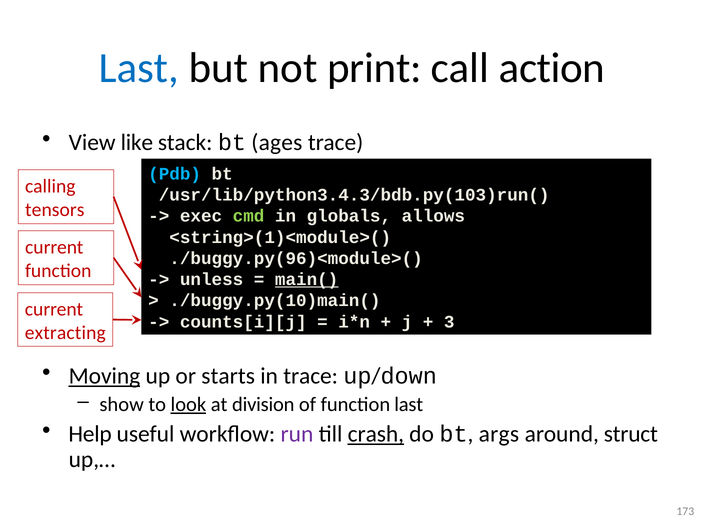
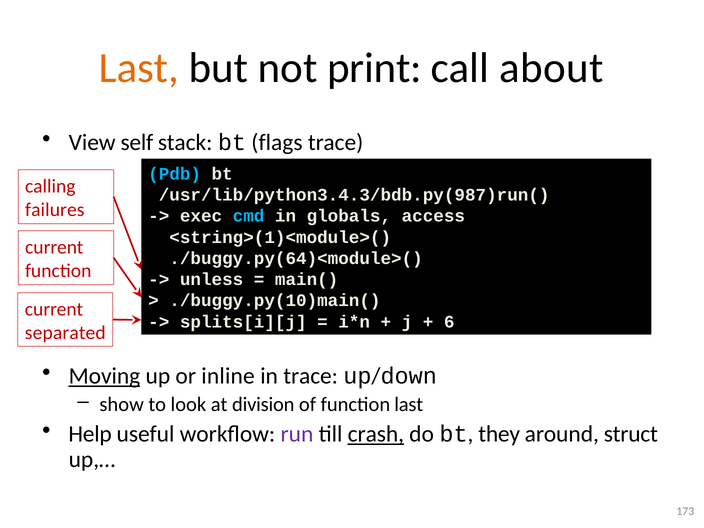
Last colour: blue -> orange (139, 68)
action: action -> about (551, 68)
like: like -> self (137, 142)
ages: ages -> flags (277, 142)
/usr/lib/python3.4.3/bdb.py(103)run(: /usr/lib/python3.4.3/bdb.py(103)run( -> /usr/lib/python3.4.3/bdb.py(987)run( (354, 195)
tensors: tensors -> failures (55, 210)
cmd colour: light green -> light blue (249, 216)
allows: allows -> access (433, 216)
./buggy.py(96)<module>(: ./buggy.py(96)<module>( -> ./buggy.py(64)<module>( (296, 258)
main( underline: present -> none (307, 280)
counts[i][j: counts[i][j -> splits[i][j (243, 322)
3: 3 -> 6 (449, 322)
extracting: extracting -> separated (65, 333)
starts: starts -> inline (228, 376)
look underline: present -> none (188, 404)
args: args -> they (499, 434)
